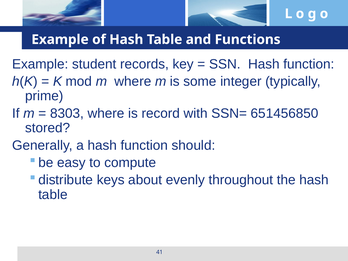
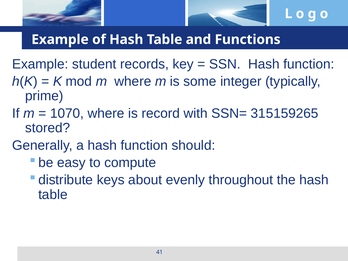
8303: 8303 -> 1070 (67, 113)
651456850: 651456850 -> 315159265 (285, 113)
